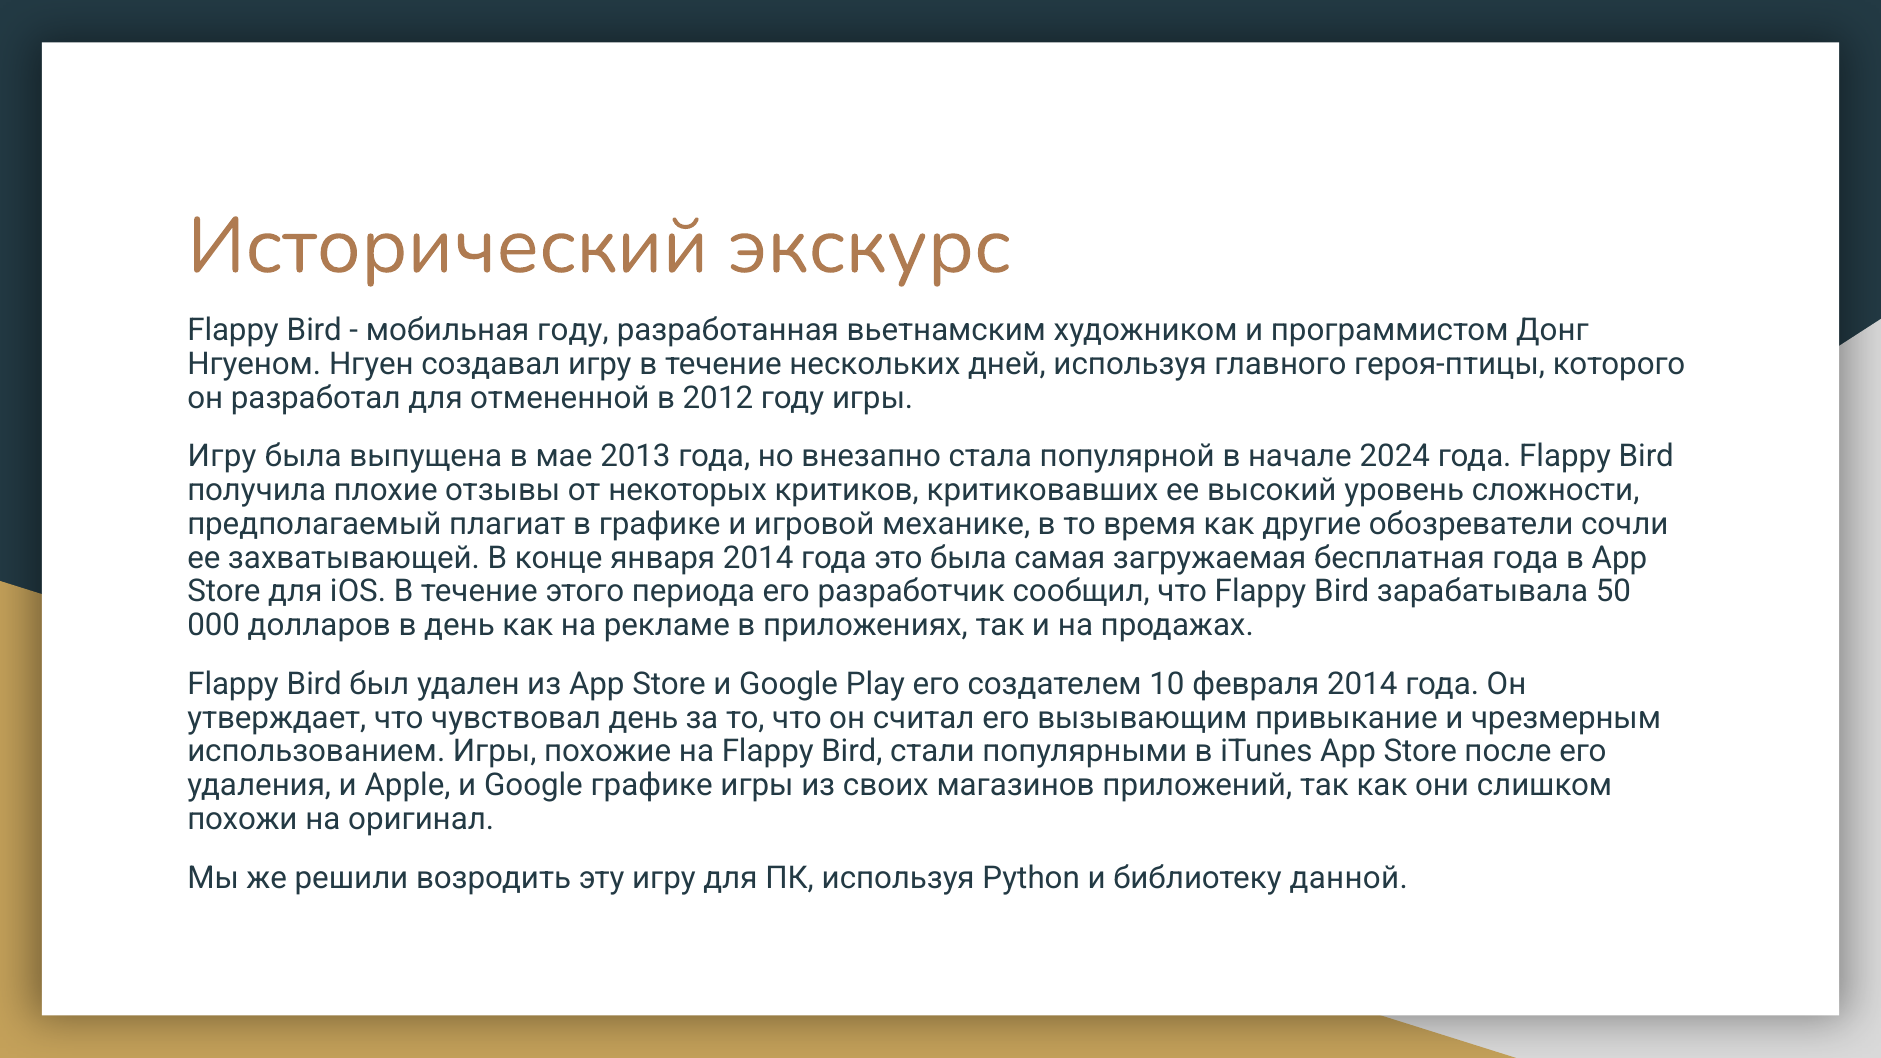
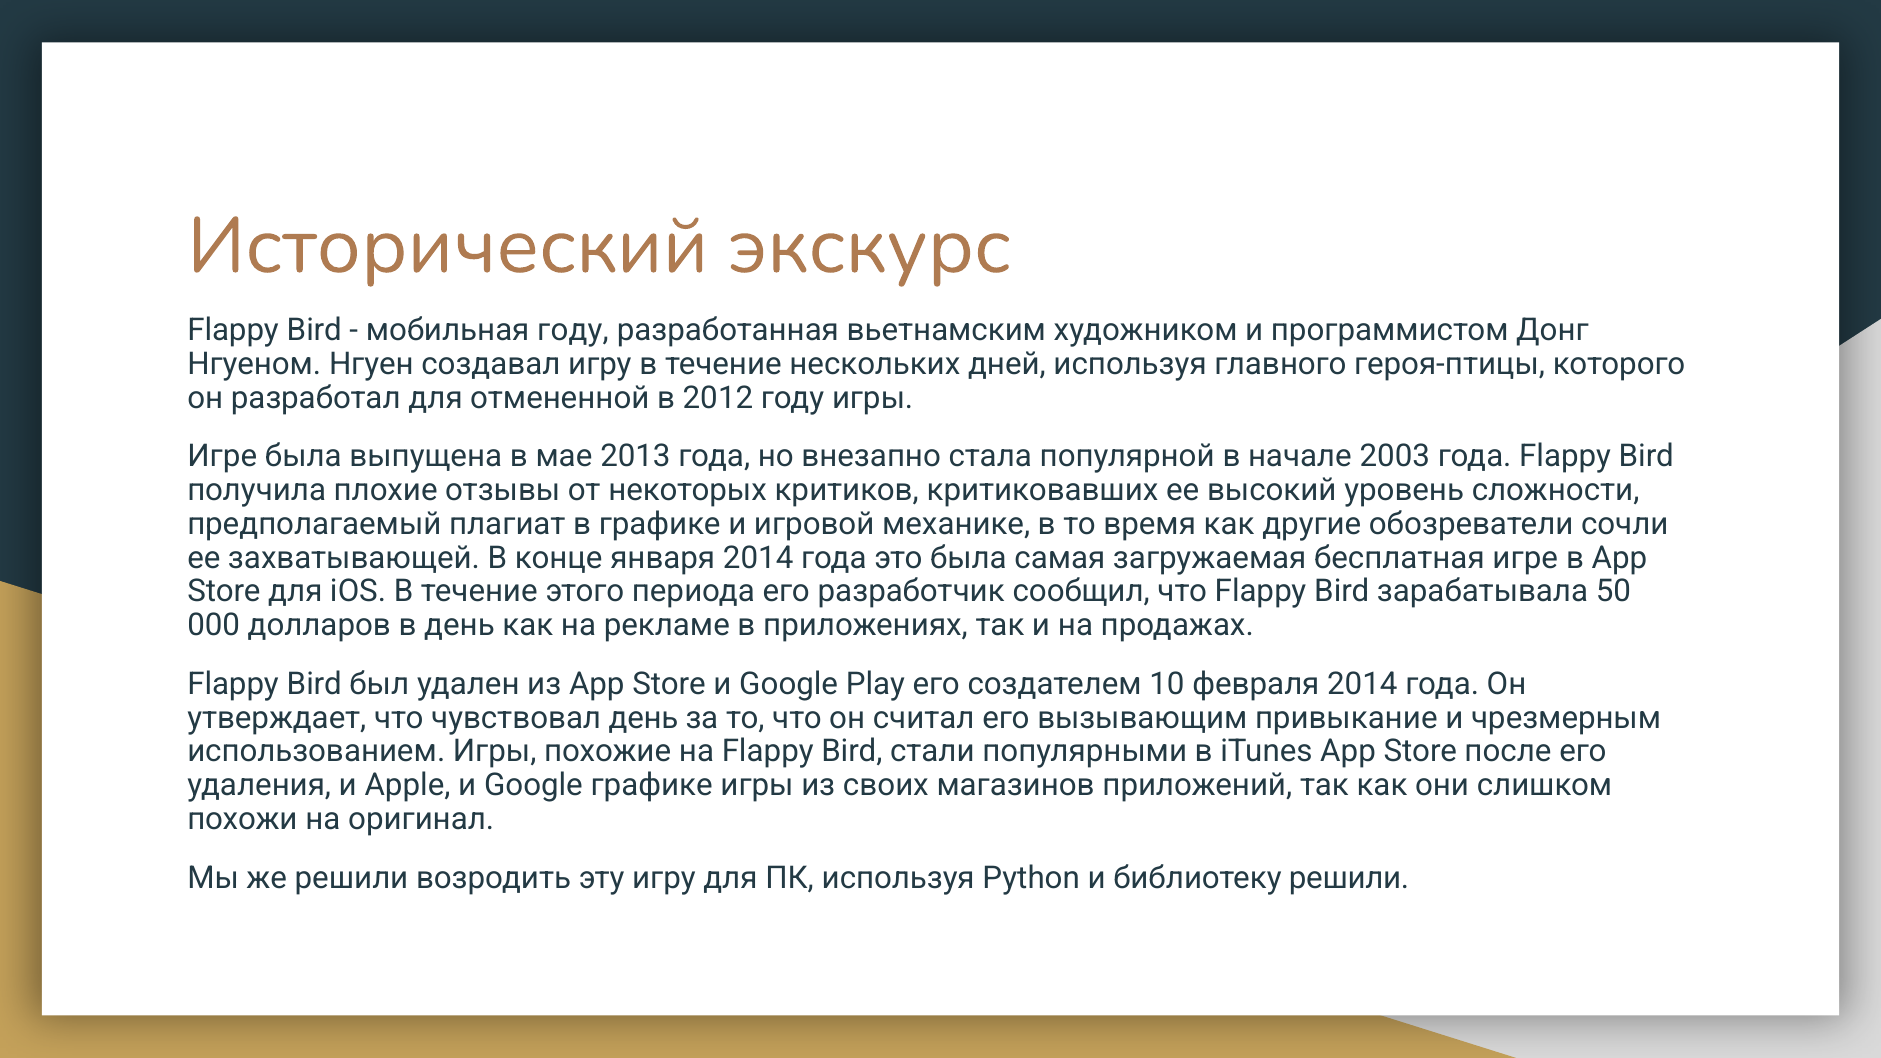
Игру: Игру -> Игре (222, 457)
2024: 2024 -> 2003 (1395, 457)
бесплатная года: года -> игре (1525, 558)
библиотеку данной: данной -> решили (1349, 878)
